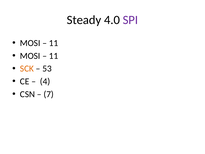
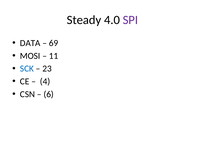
MOSI: MOSI -> DATA (30, 43)
11: 11 -> 69 (54, 43)
SCK colour: orange -> blue (27, 69)
53: 53 -> 23 (47, 69)
7: 7 -> 6 (49, 94)
